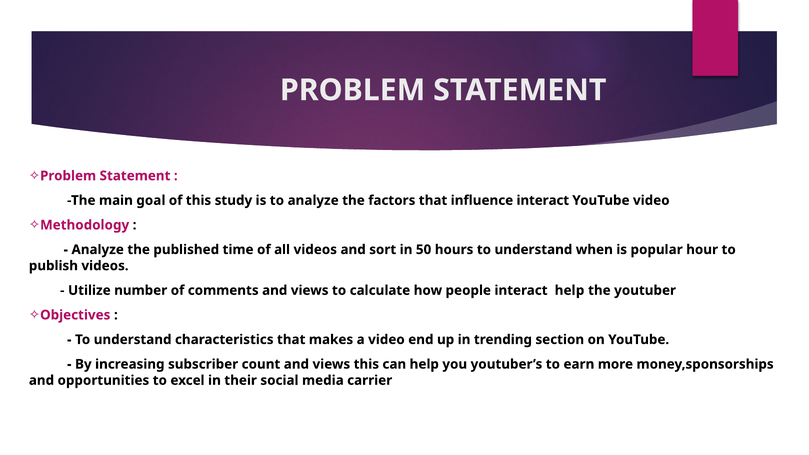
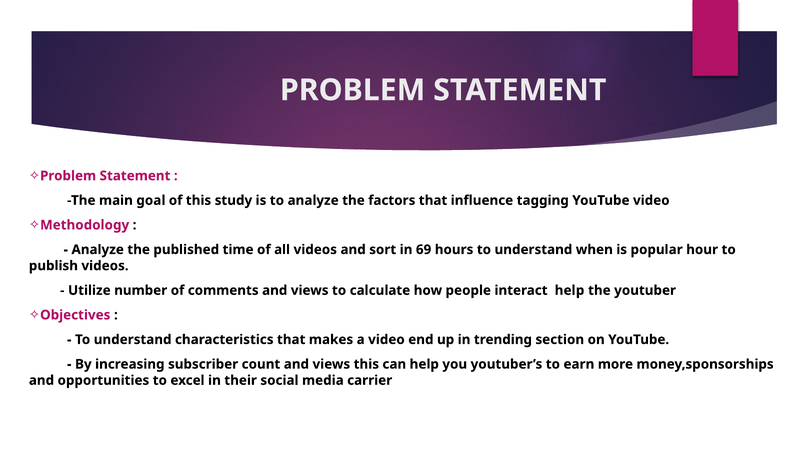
influence interact: interact -> tagging (543, 200)
50: 50 -> 69 (424, 250)
